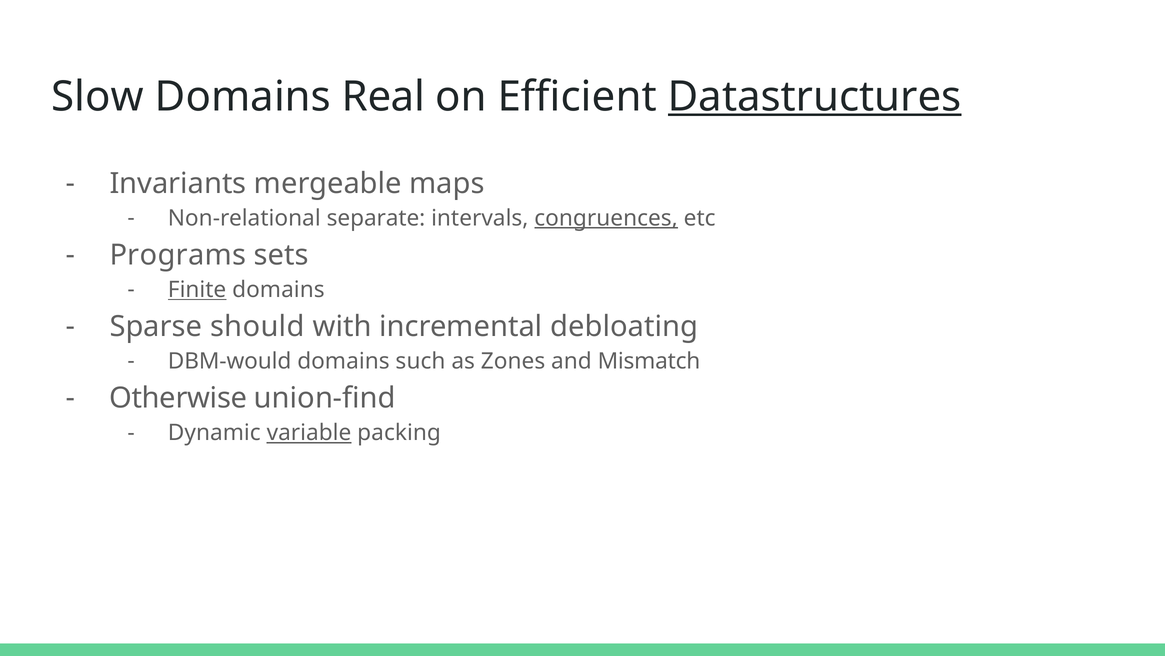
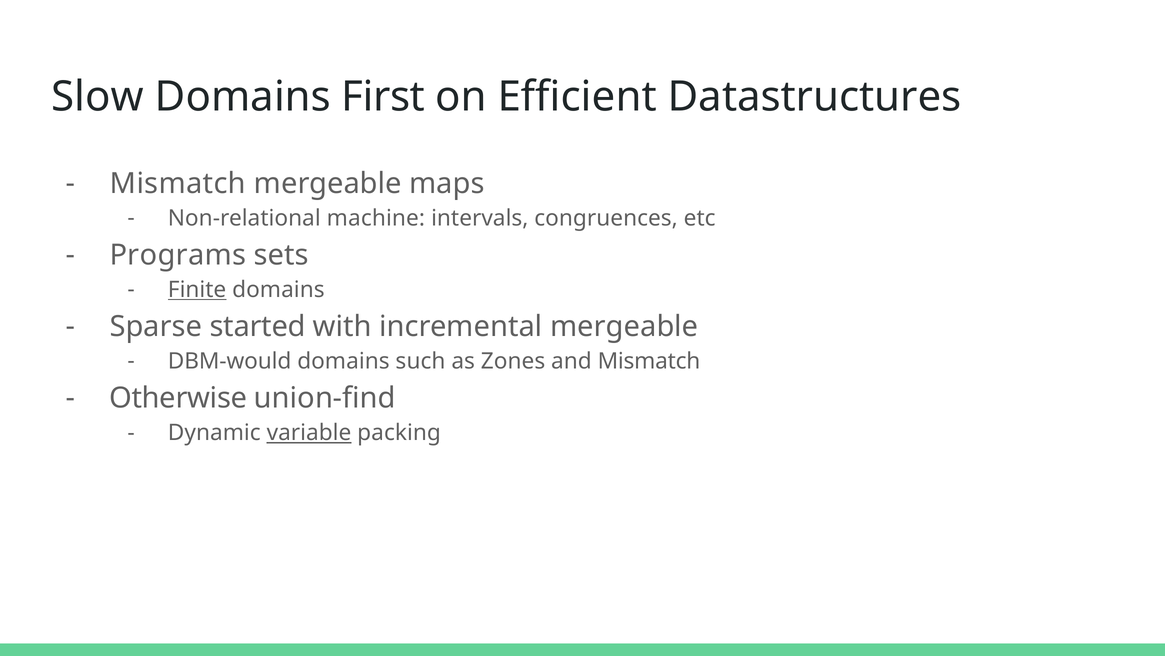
Real: Real -> First (383, 97)
Datastructures underline: present -> none (815, 97)
Invariants: Invariants -> Mismatch (178, 183)
separate: separate -> machine (376, 218)
congruences underline: present -> none (606, 218)
should: should -> started (258, 326)
incremental debloating: debloating -> mergeable (624, 326)
